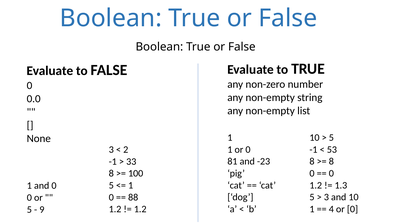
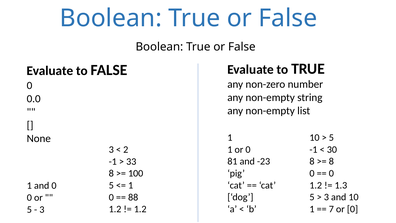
53: 53 -> 30 (332, 149)
4: 4 -> 7 (331, 209)
9: 9 -> 3 (42, 209)
